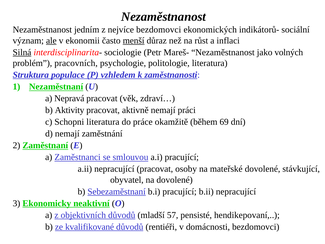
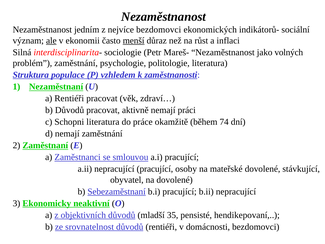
Silná underline: present -> none (22, 52)
problém pracovních: pracovních -> zaměstnání (76, 63)
a Nepravá: Nepravá -> Rentiéři (69, 98)
b Aktivity: Aktivity -> Důvodů (70, 110)
69: 69 -> 74 (224, 122)
nepracující pracovat: pracovat -> pracující (155, 169)
57: 57 -> 35 (173, 215)
kvalifikované: kvalifikované -> srovnatelnost (90, 227)
